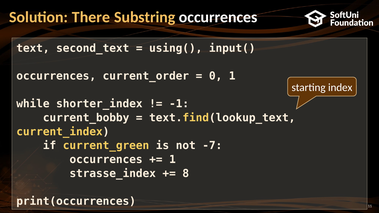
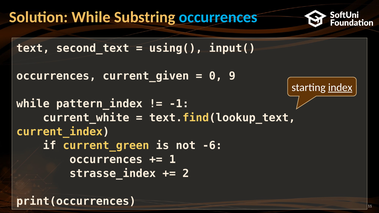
Solution There: There -> While (91, 17)
occurrences colour: white -> light blue (218, 17)
current_order: current_order -> current_given (146, 76)
0 1: 1 -> 9 (232, 76)
index underline: none -> present (340, 87)
shorter_index: shorter_index -> pattern_index (99, 104)
current_bobby: current_bobby -> current_white (86, 118)
-7: -7 -> -6 (212, 146)
8: 8 -> 2 (186, 174)
